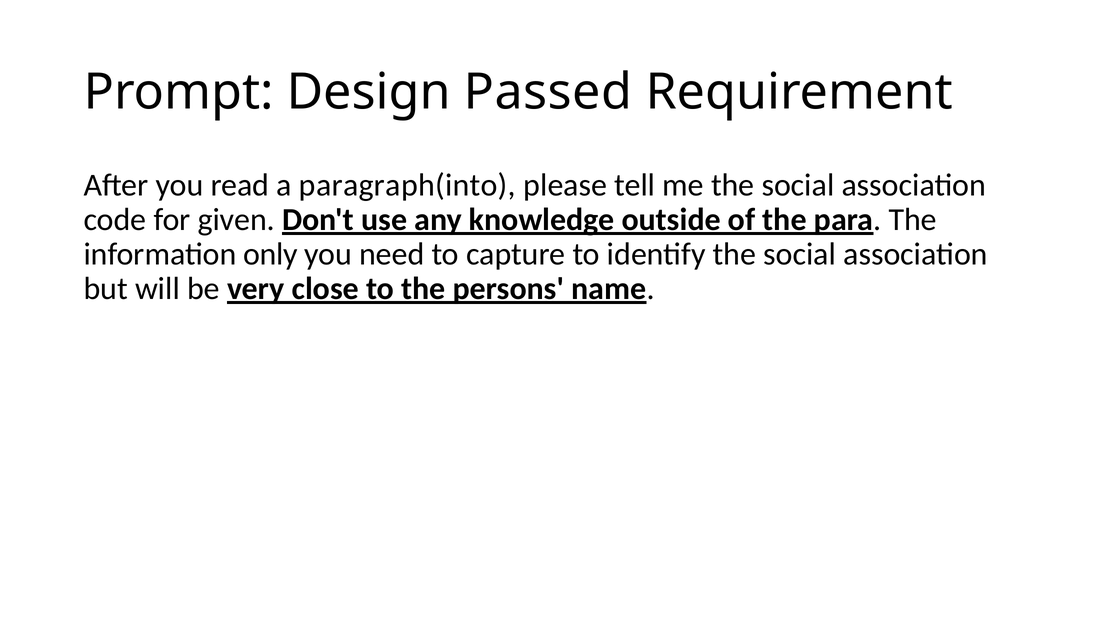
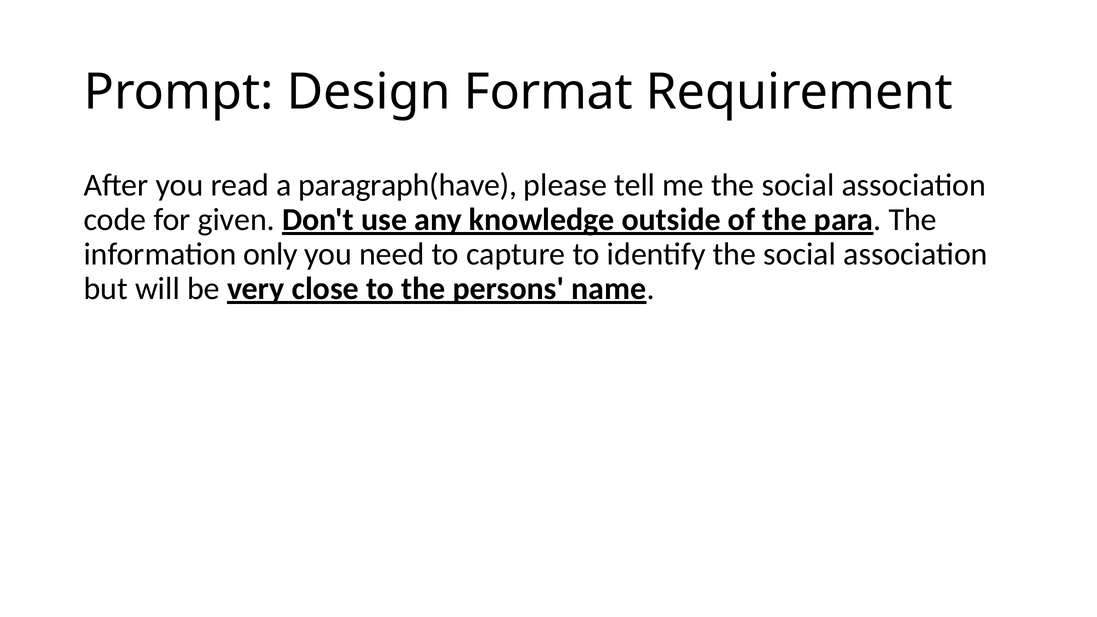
Passed: Passed -> Format (548, 92)
paragraph(into: paragraph(into -> paragraph(have (408, 185)
